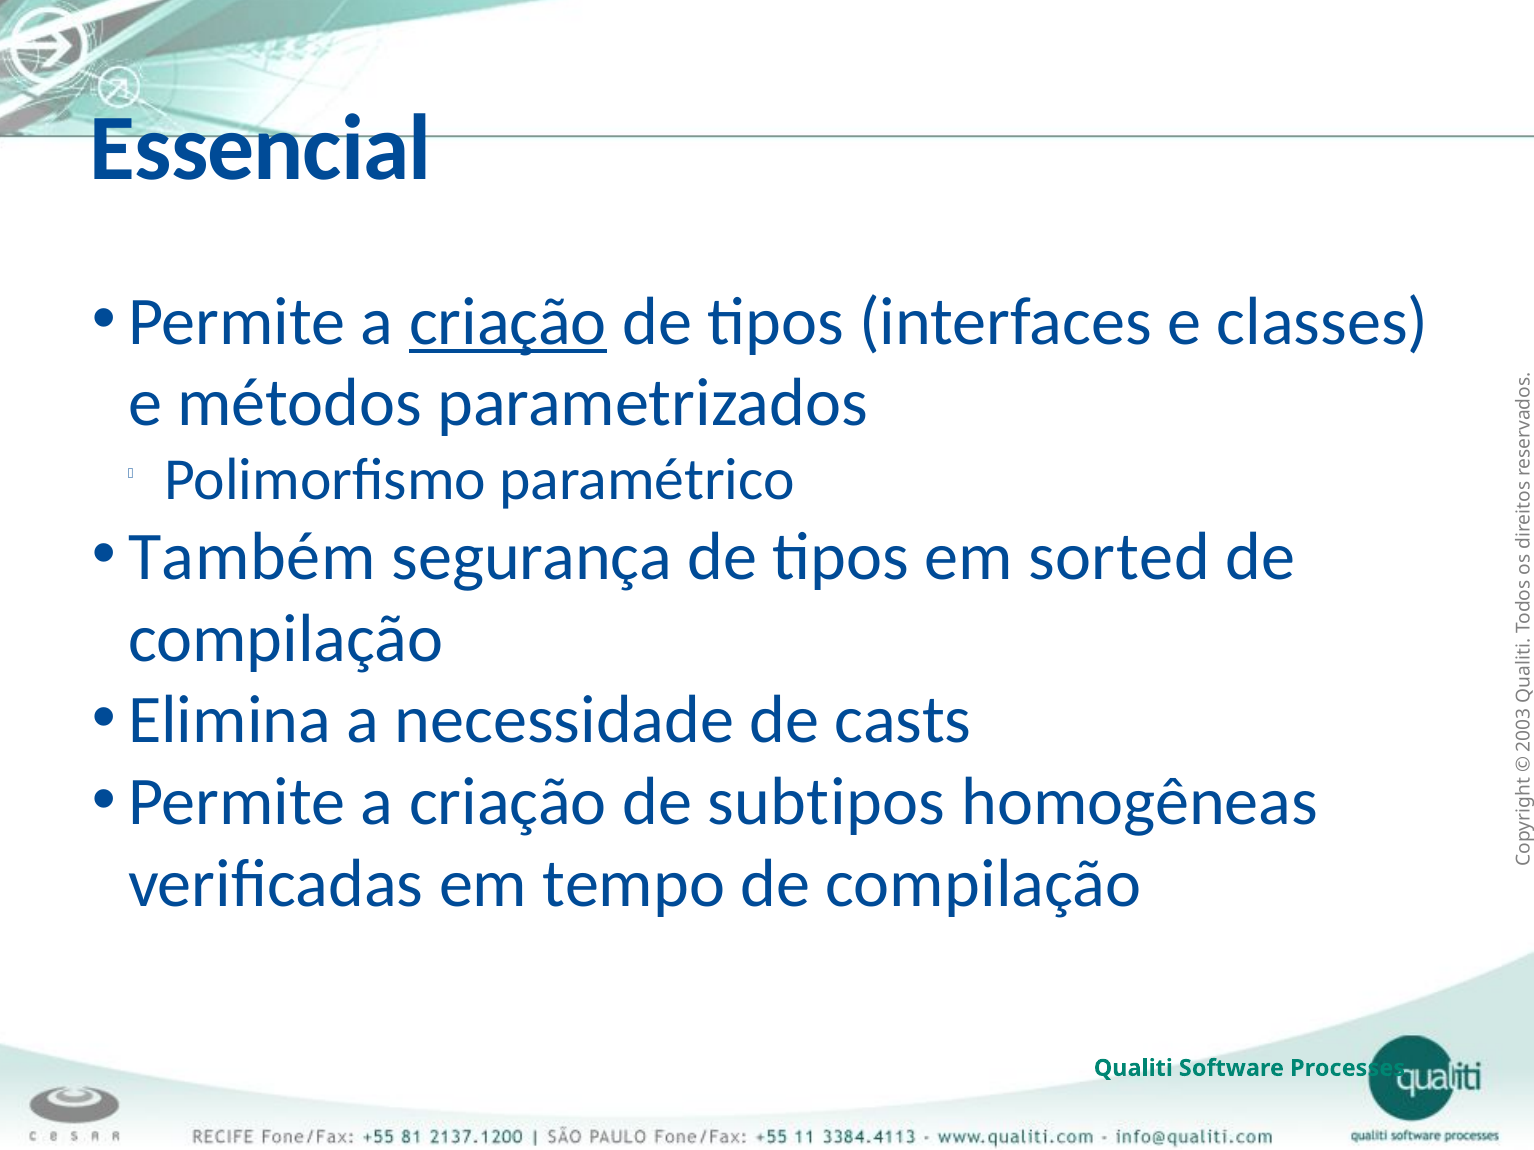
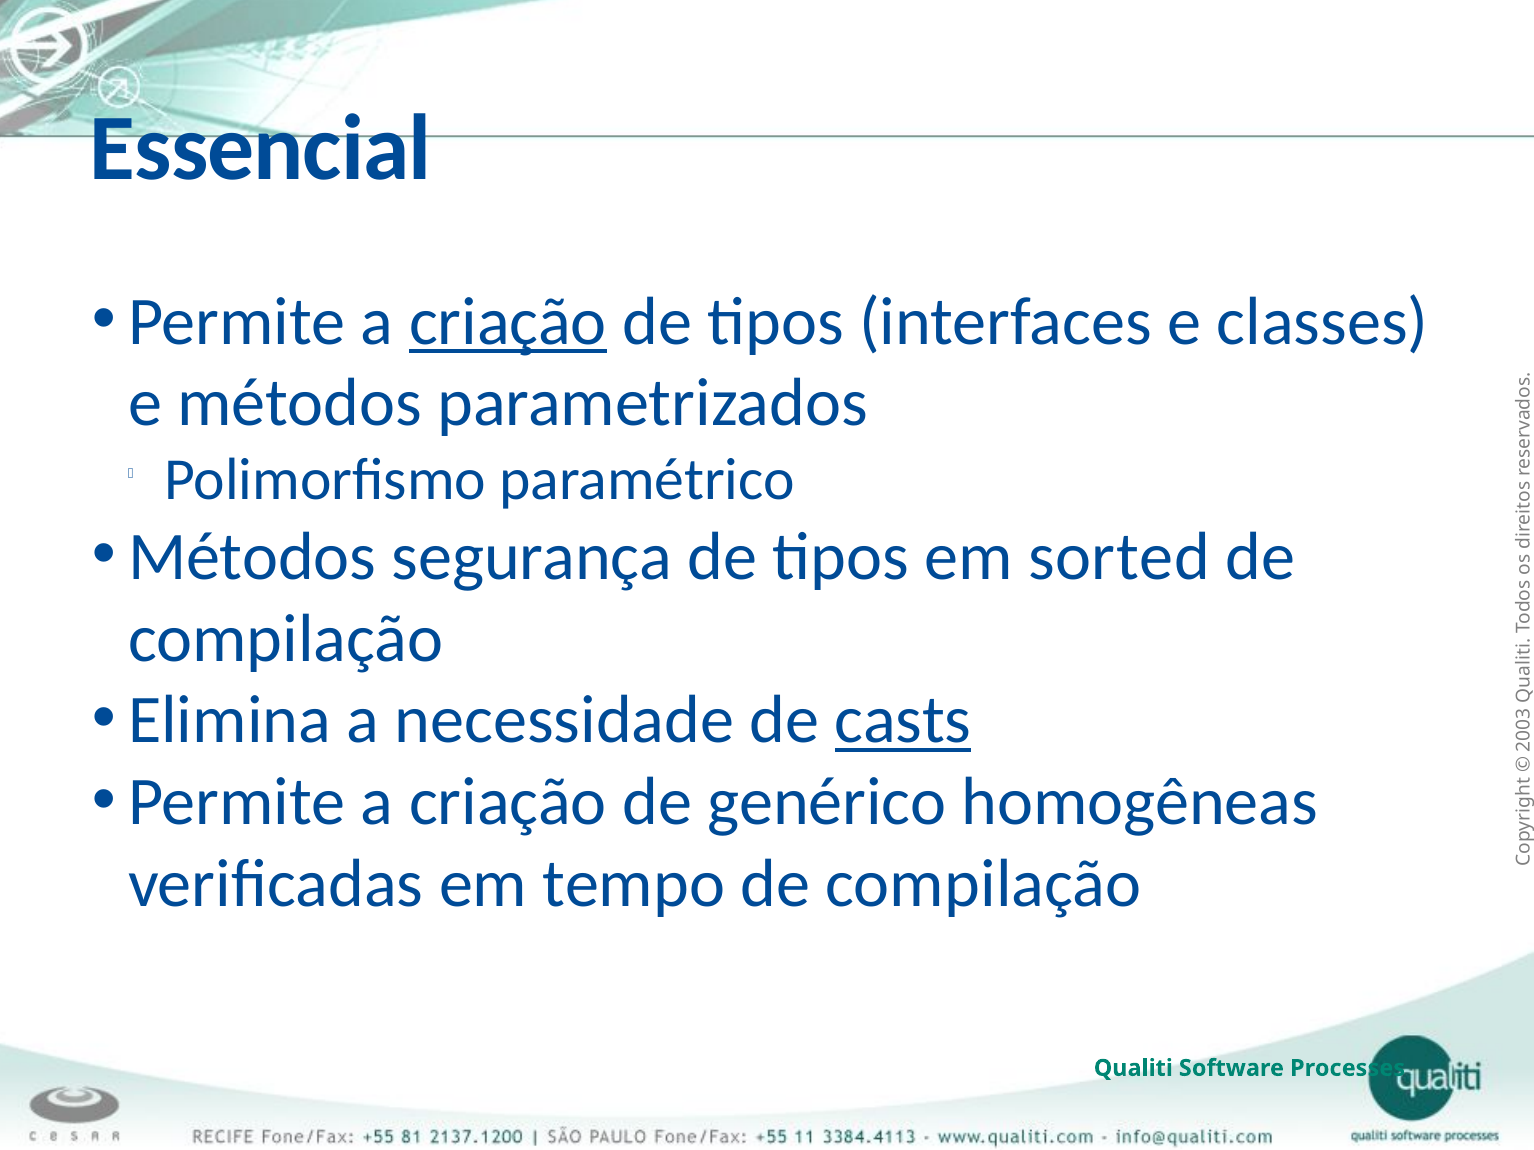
Também: Também -> Métodos (252, 557)
casts underline: none -> present (903, 721)
subtipos: subtipos -> genérico (827, 802)
